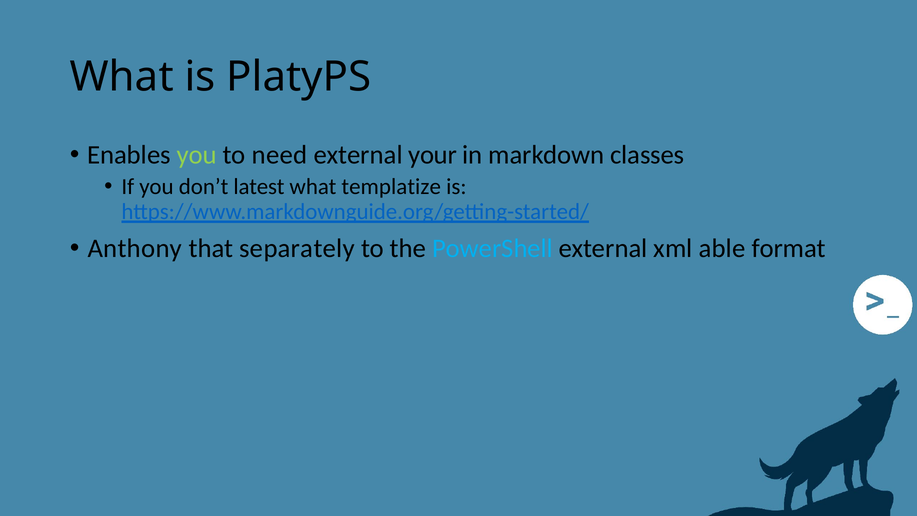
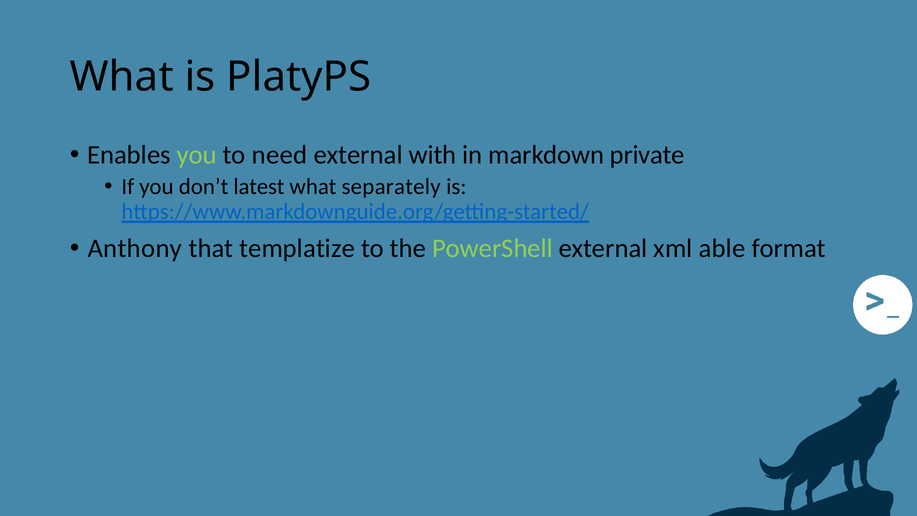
your: your -> with (433, 155)
classes: classes -> private (647, 155)
templatize: templatize -> separately (391, 187)
separately: separately -> templatize (297, 248)
PowerShell colour: light blue -> light green (493, 248)
